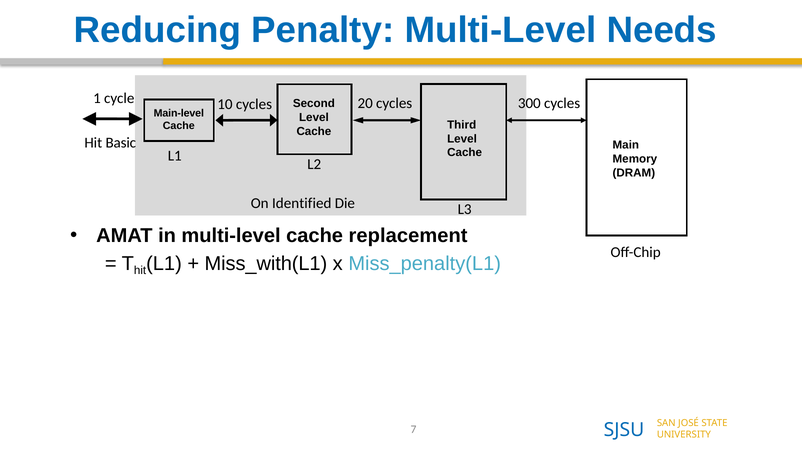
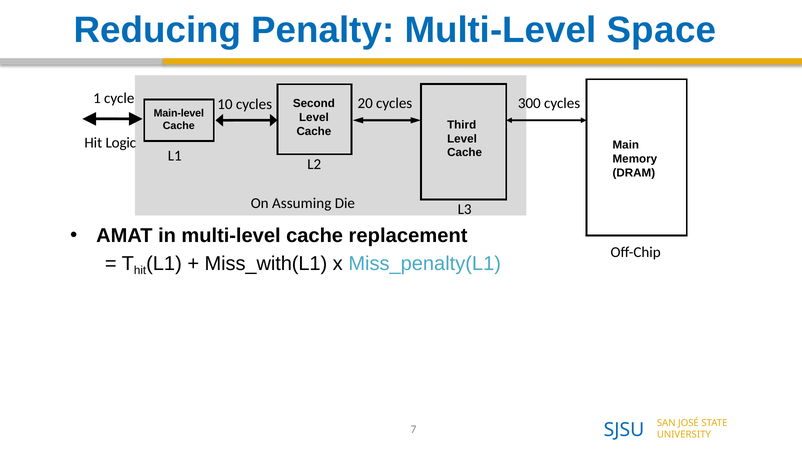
Needs: Needs -> Space (661, 30)
Basic: Basic -> Logic (121, 143)
Identified: Identified -> Assuming (302, 203)
